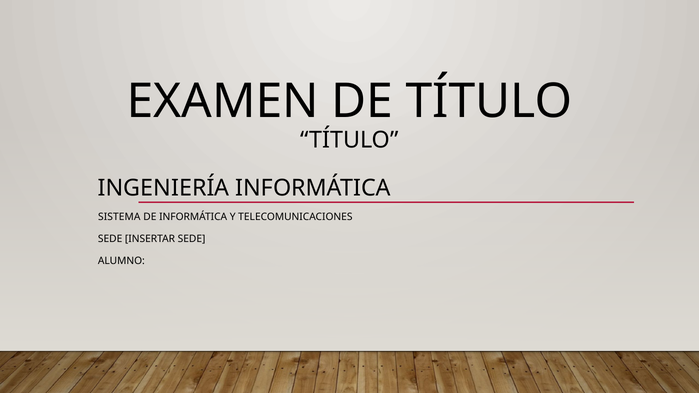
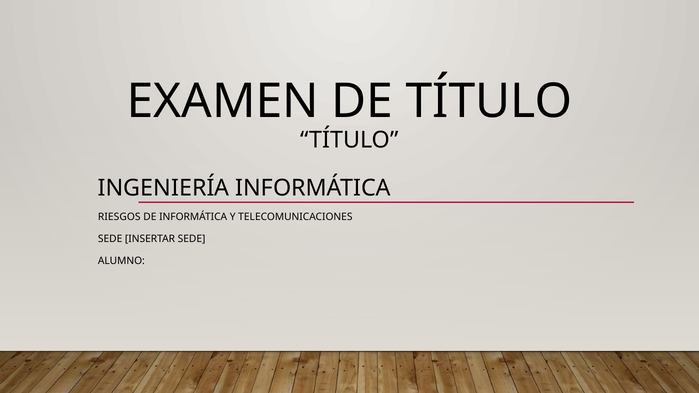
SISTEMA: SISTEMA -> RIESGOS (119, 217)
